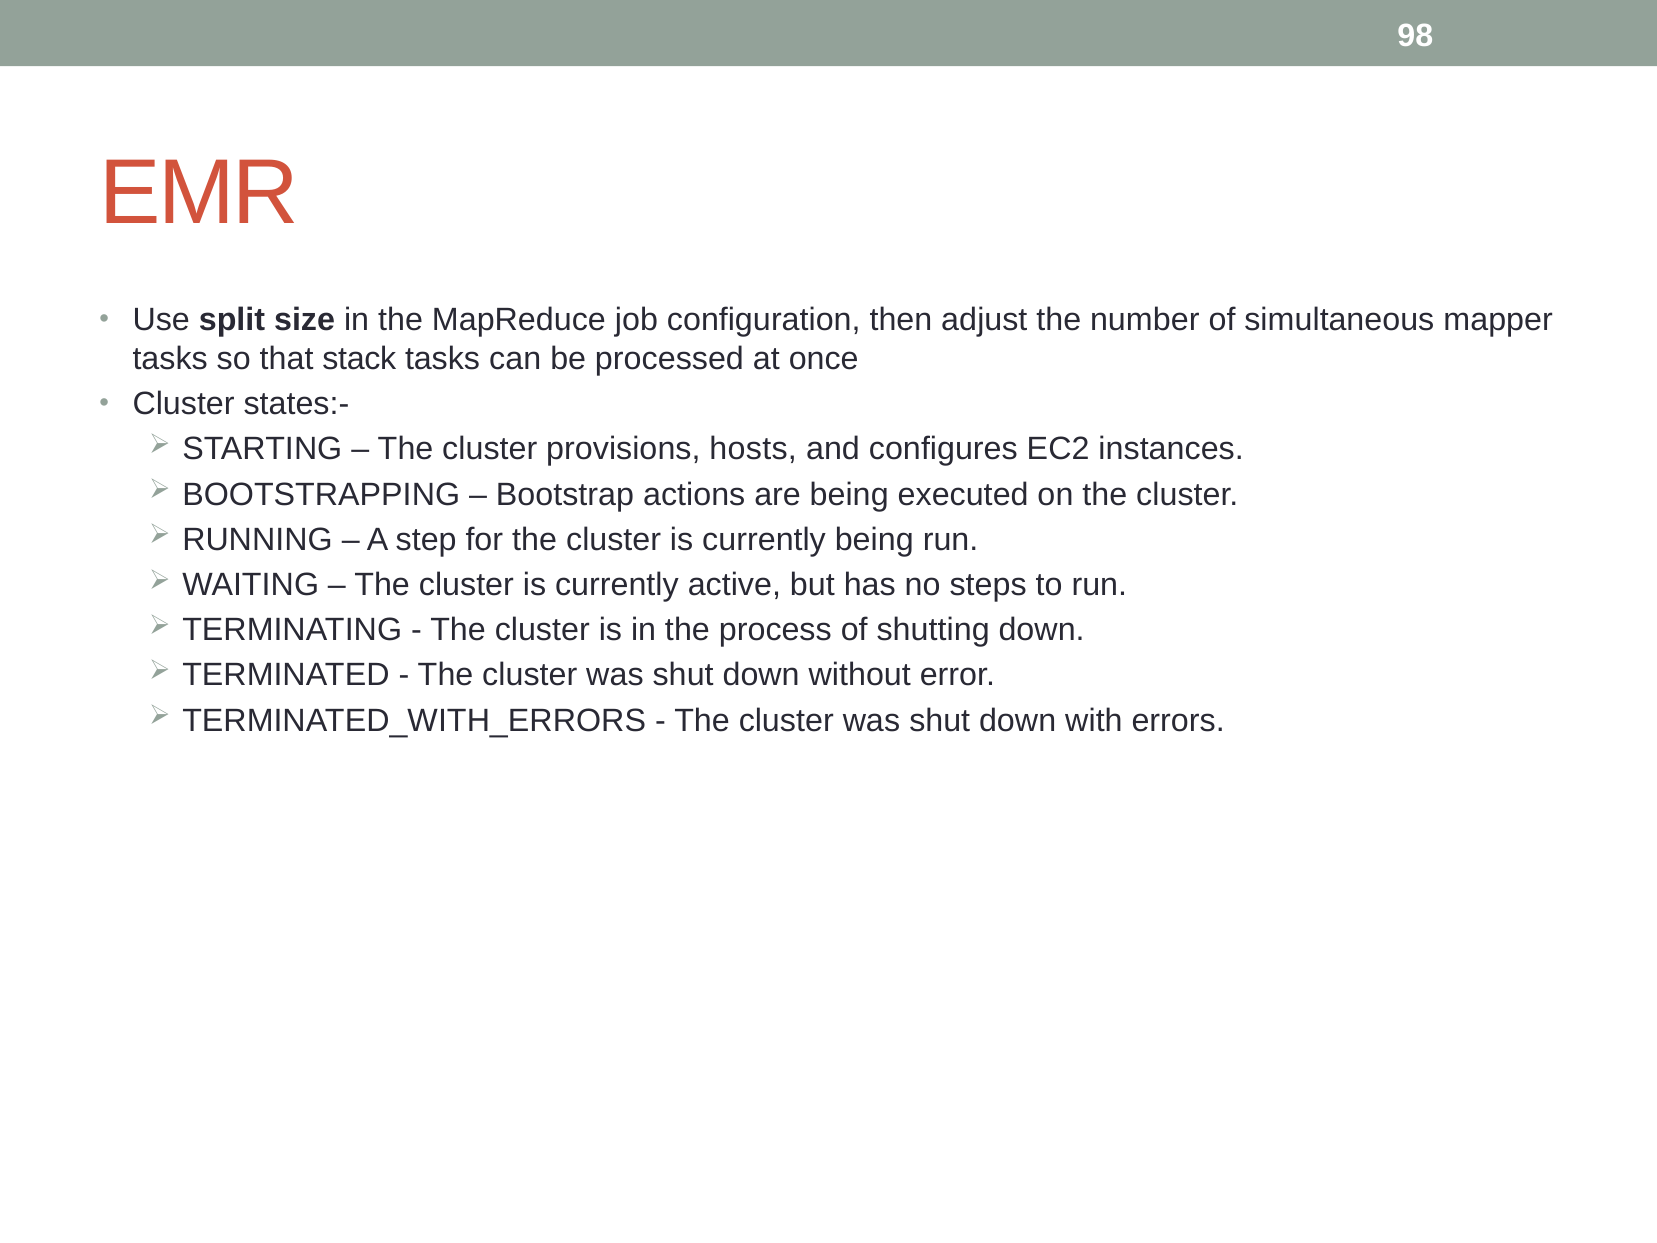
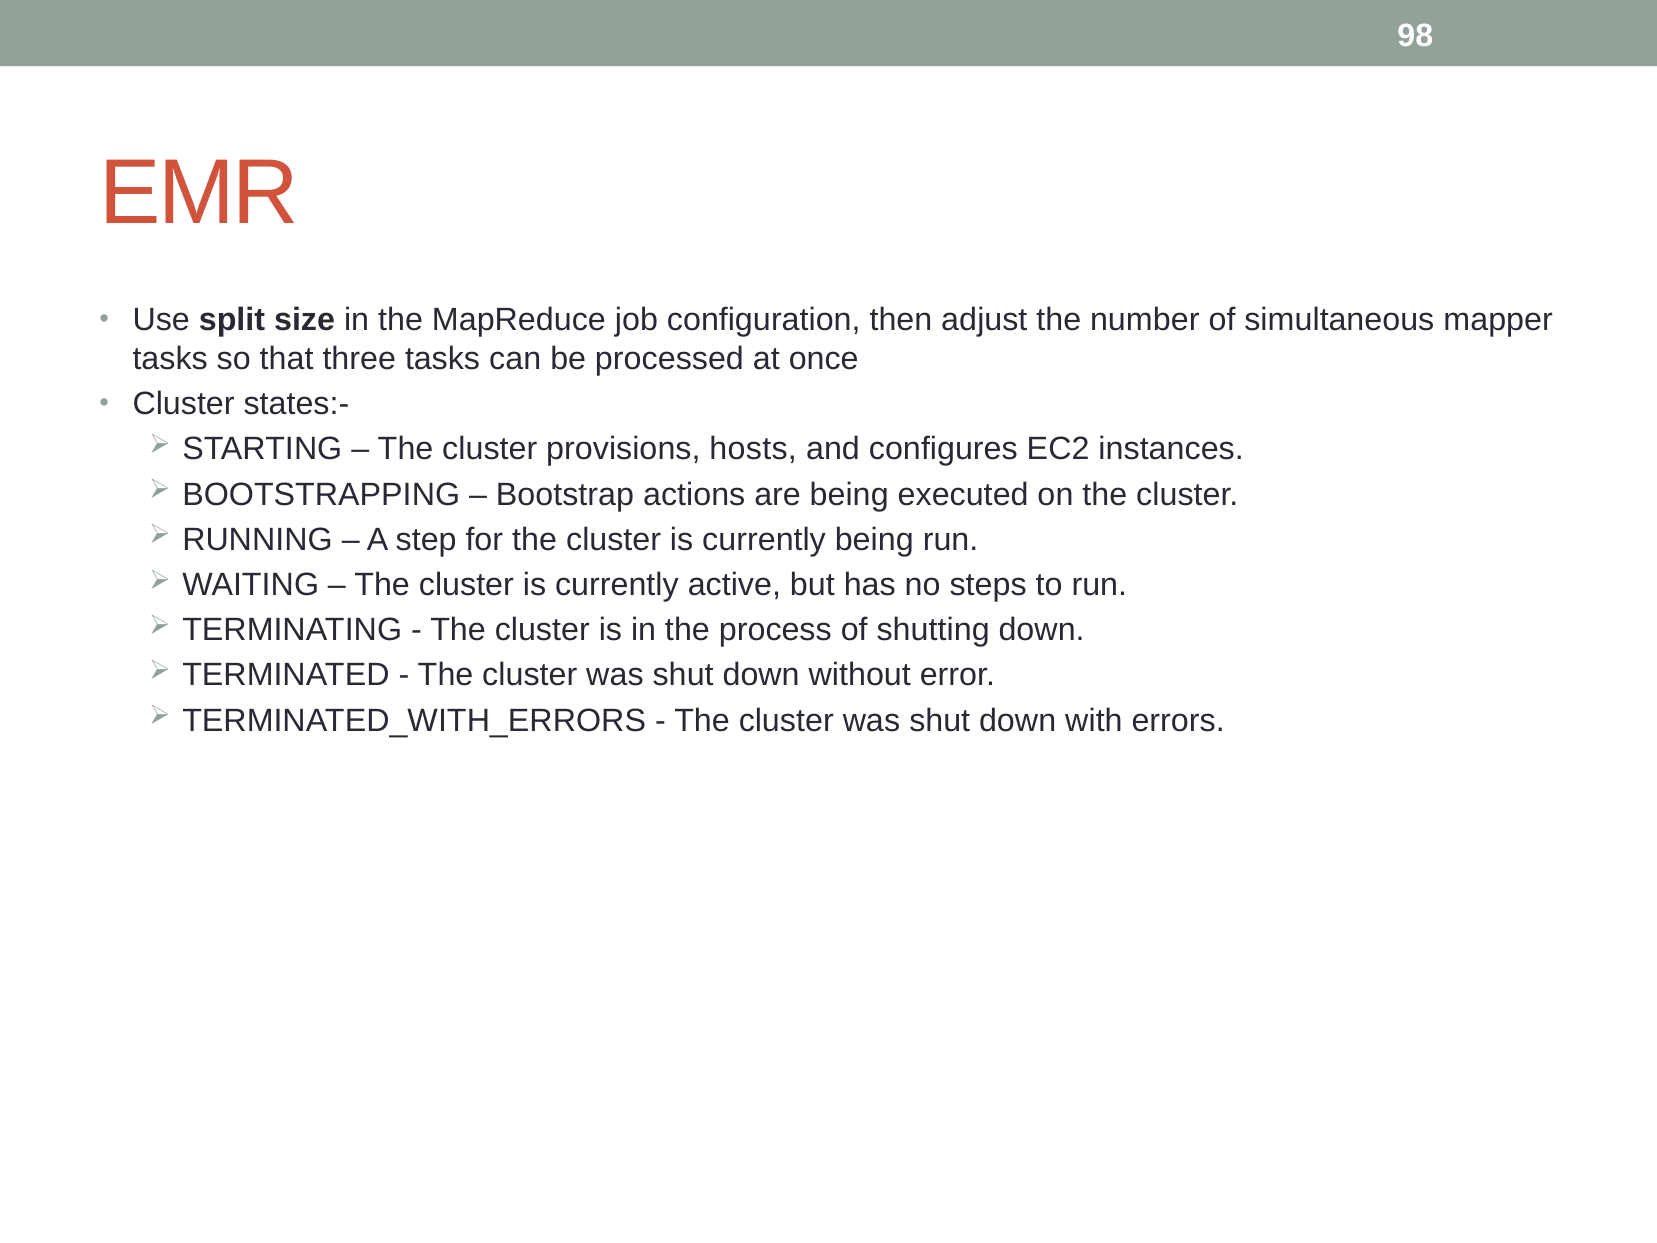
stack: stack -> three (359, 359)
